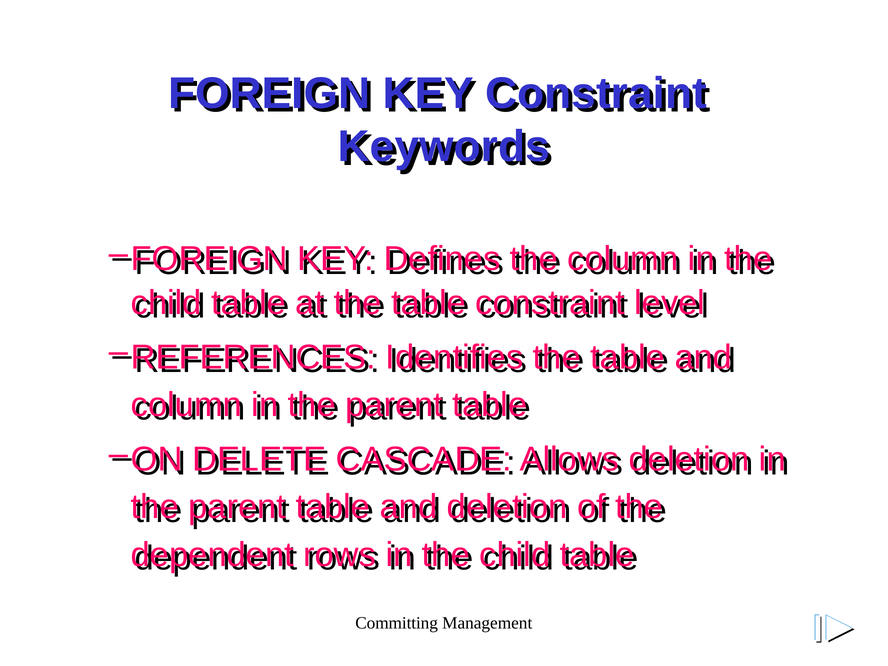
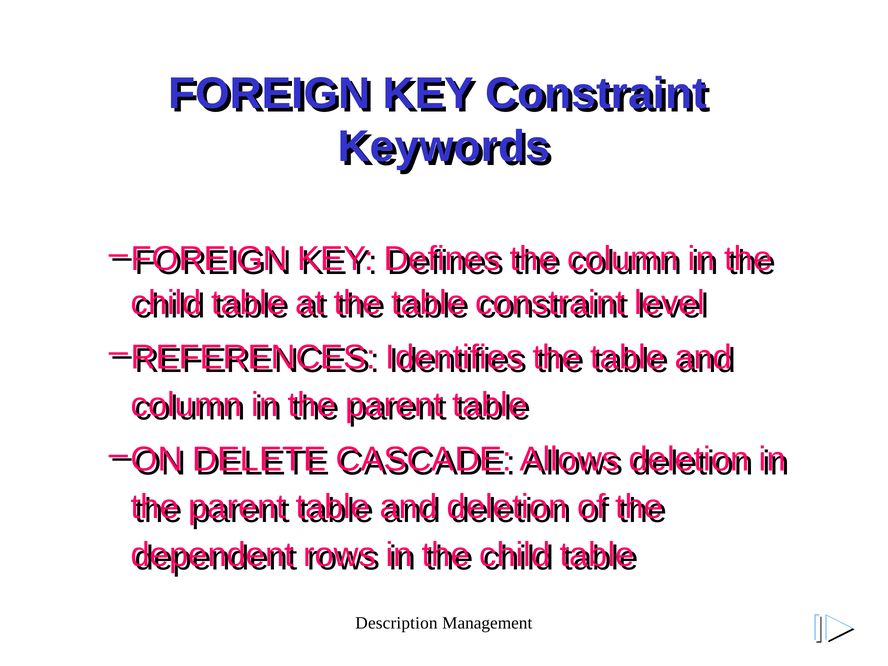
Committing: Committing -> Description (396, 623)
